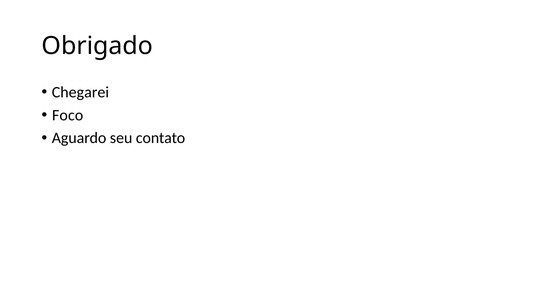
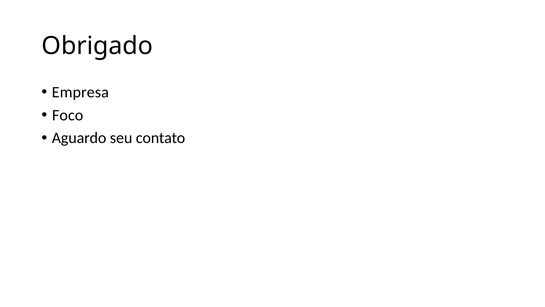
Chegarei: Chegarei -> Empresa (80, 92)
